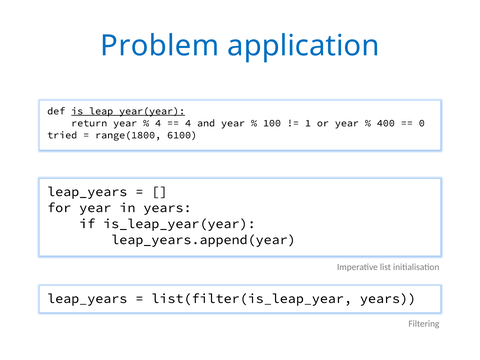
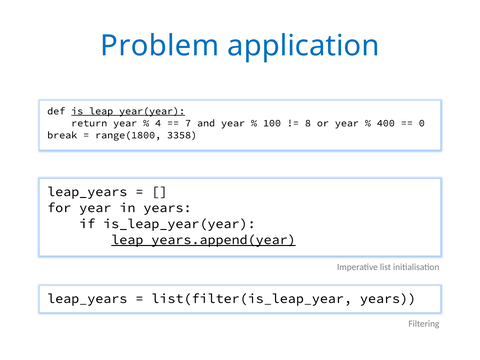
4: 4 -> 7 (188, 123)
1: 1 -> 8 (308, 123)
tried: tried -> break (62, 135)
6100: 6100 -> 3358 (182, 135)
leap_years.append(year underline: none -> present (204, 240)
